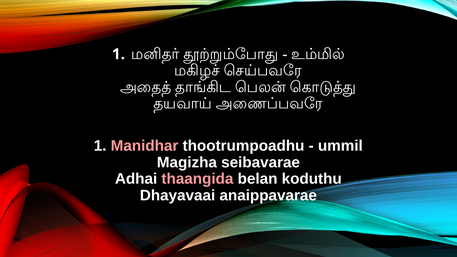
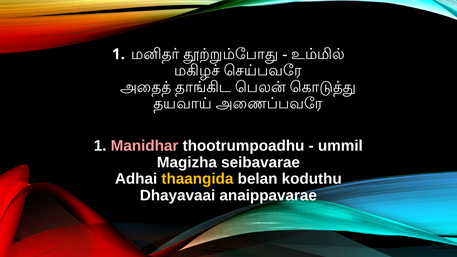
thaangida colour: pink -> yellow (197, 179)
